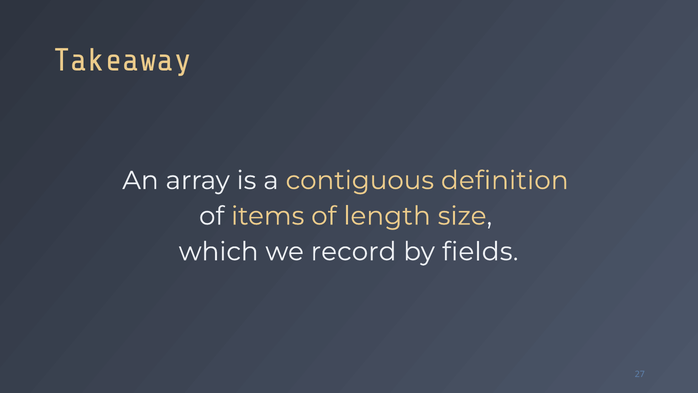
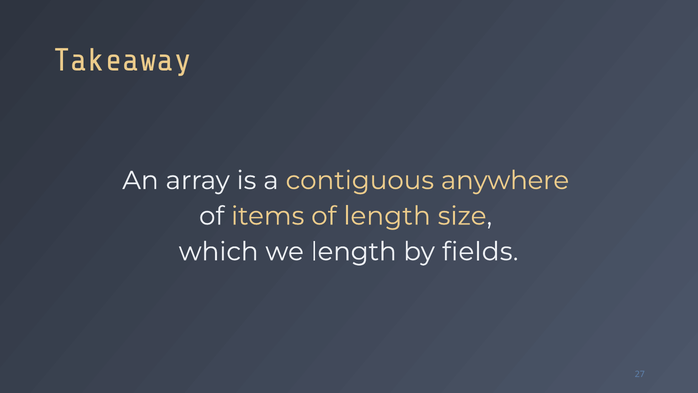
definition: definition -> anywhere (505, 180)
we record: record -> length (354, 251)
